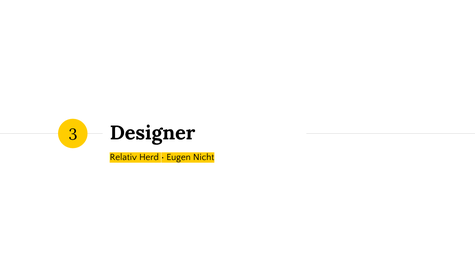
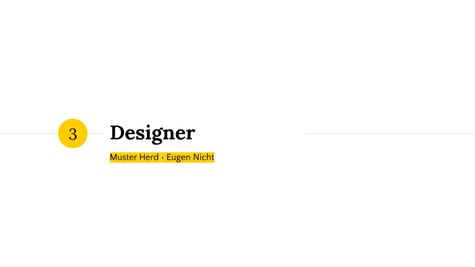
Relativ: Relativ -> Muster (123, 157)
